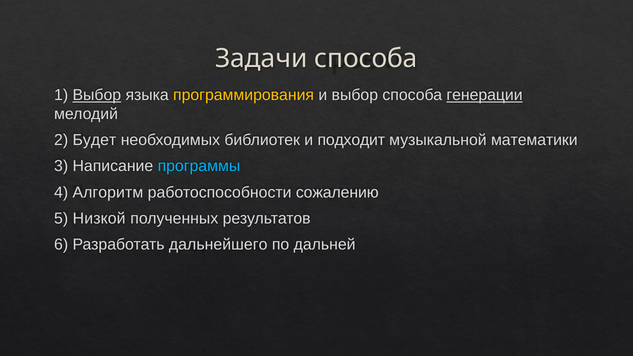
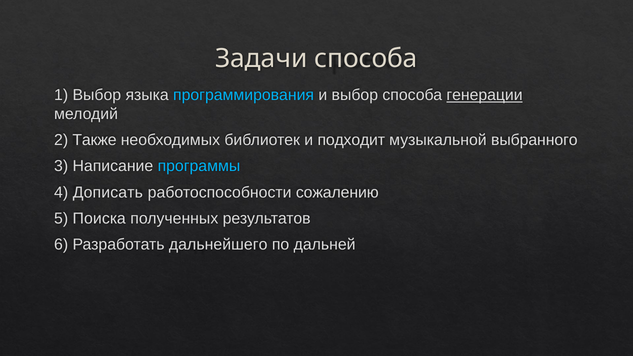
Выбор underline: present -> none (97, 95)
программирования colour: yellow -> light blue (244, 95)
Будет: Будет -> Также (95, 140)
математики: математики -> выбранного (534, 140)
Алгоритм: Алгоритм -> Дописать (108, 192)
Низкой: Низкой -> Поиска (99, 218)
